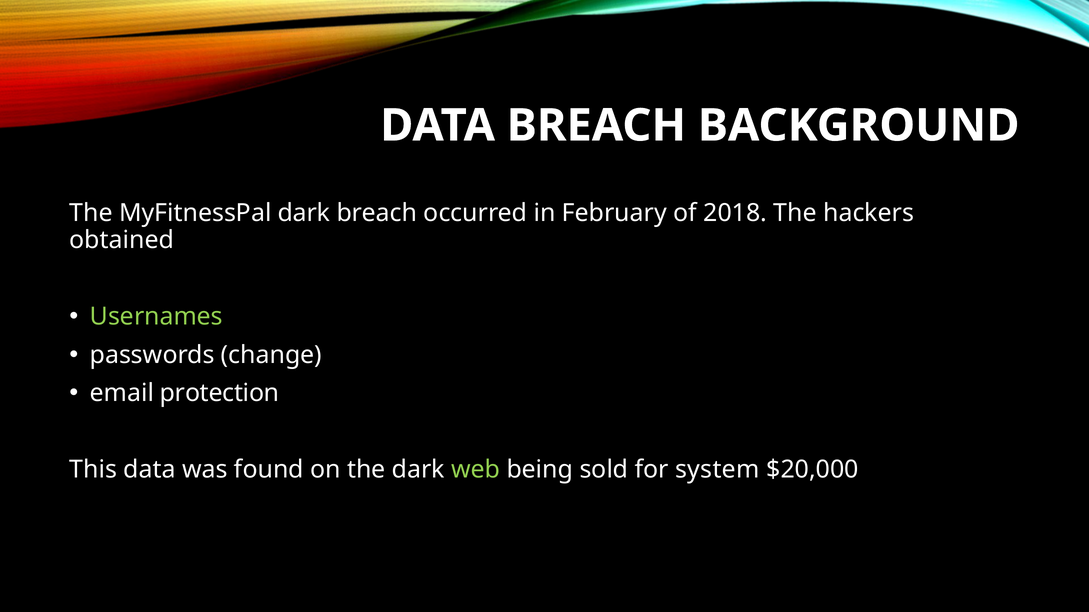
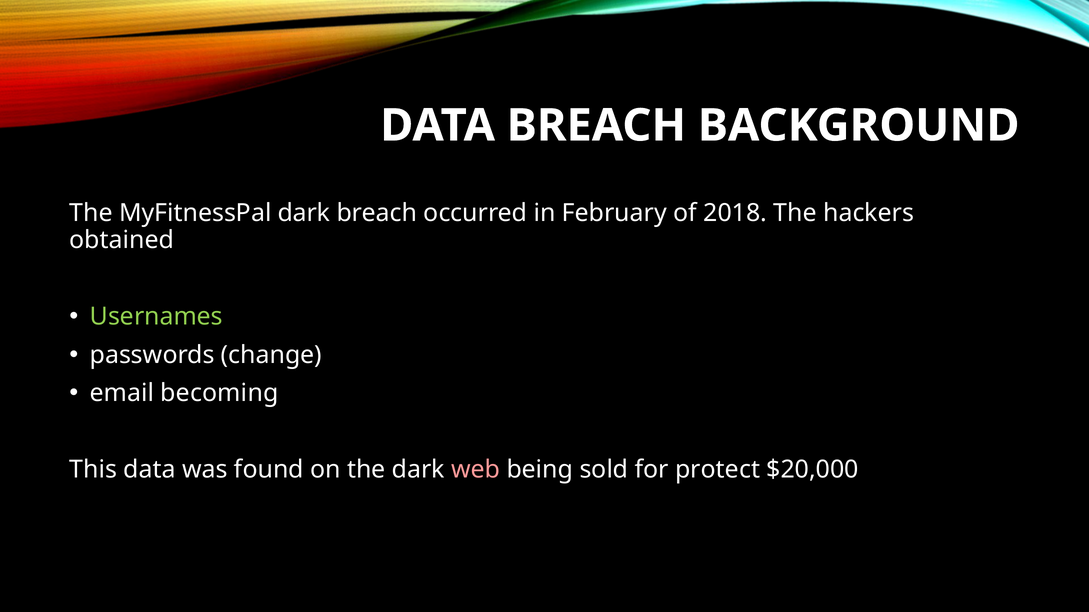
protection: protection -> becoming (219, 393)
web colour: light green -> pink (476, 470)
system: system -> protect (718, 470)
